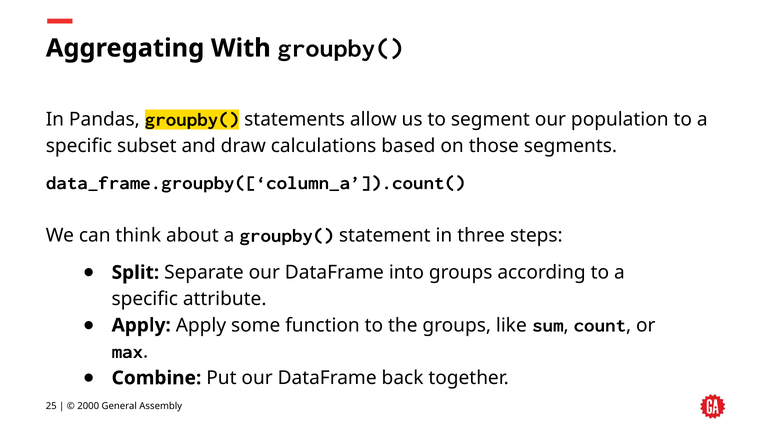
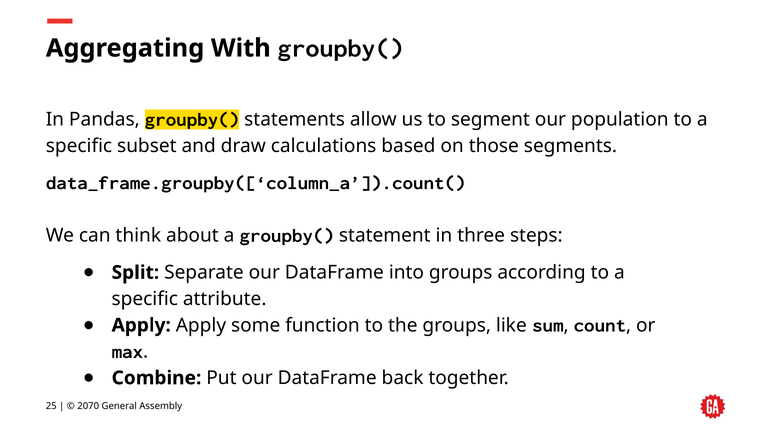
2000: 2000 -> 2070 (88, 406)
